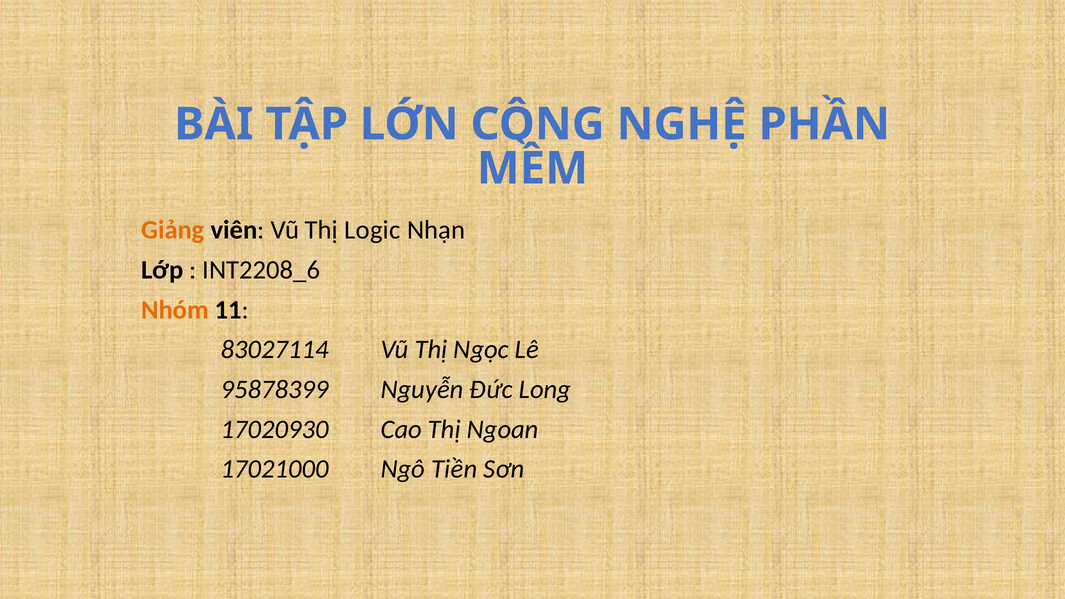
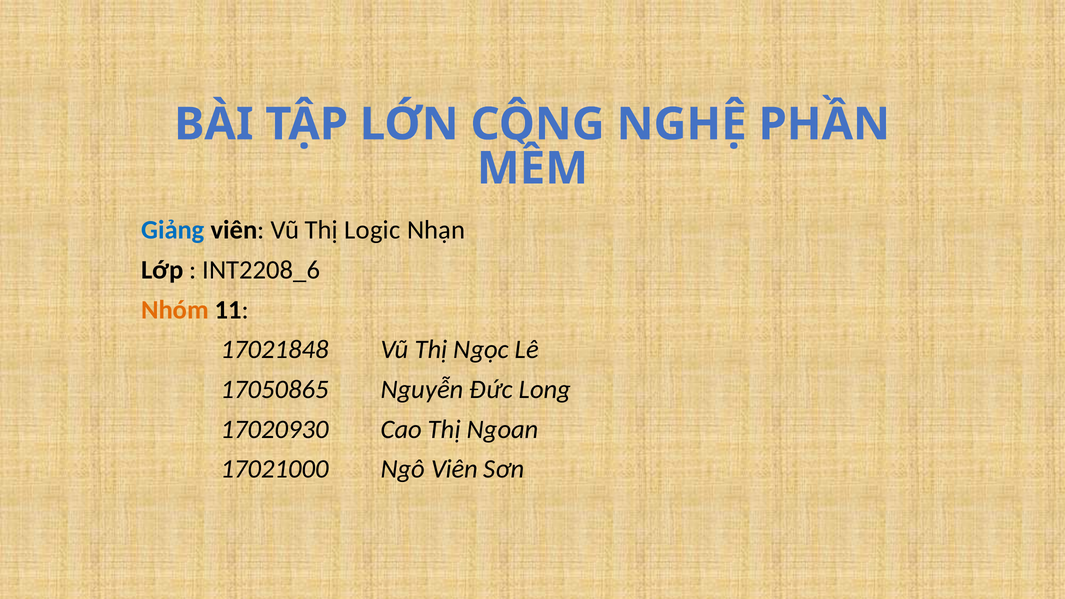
Giảng colour: orange -> blue (173, 230)
83027114: 83027114 -> 17021848 (275, 350)
95878399: 95878399 -> 17050865 (275, 389)
Ngô Tiền: Tiền -> Viên (454, 469)
